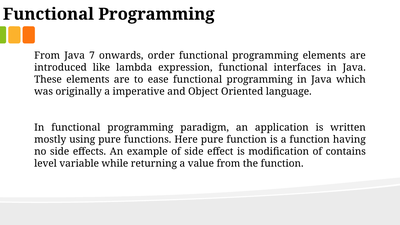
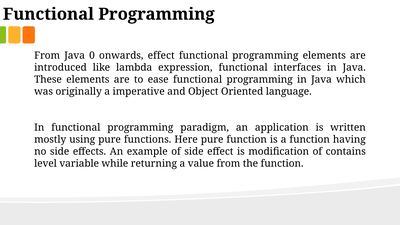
7: 7 -> 0 (92, 56)
onwards order: order -> effect (161, 56)
